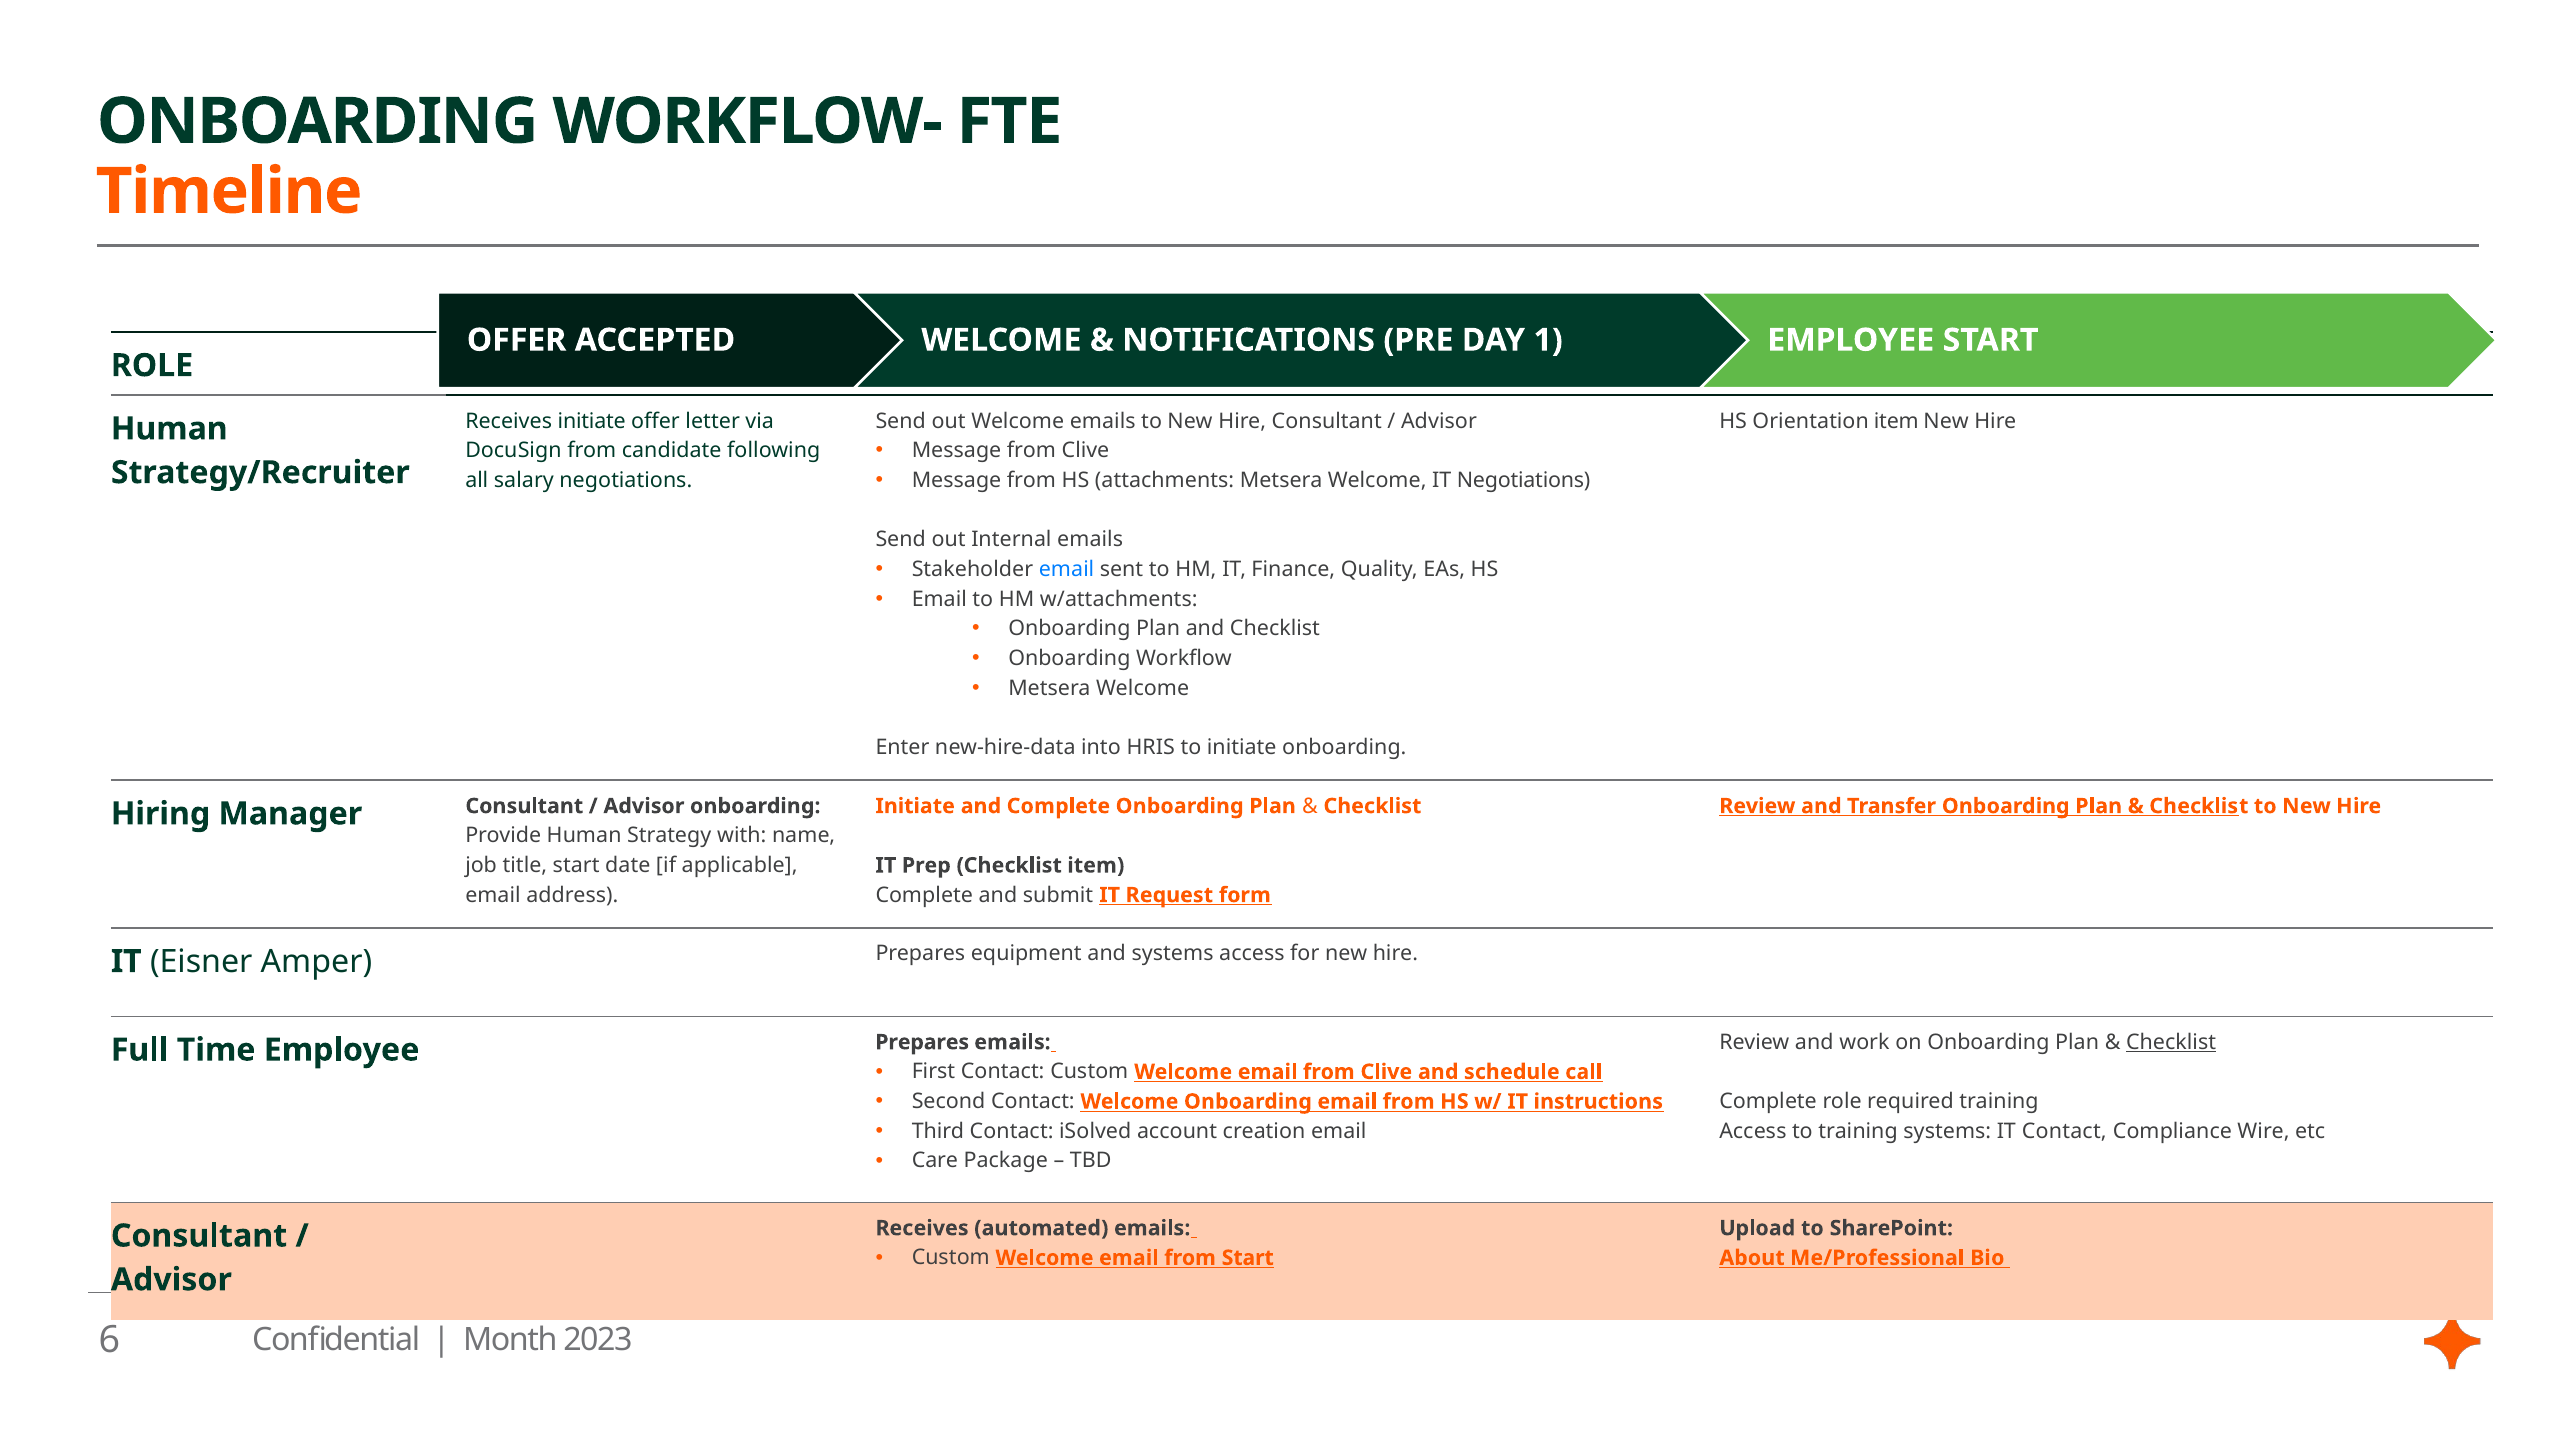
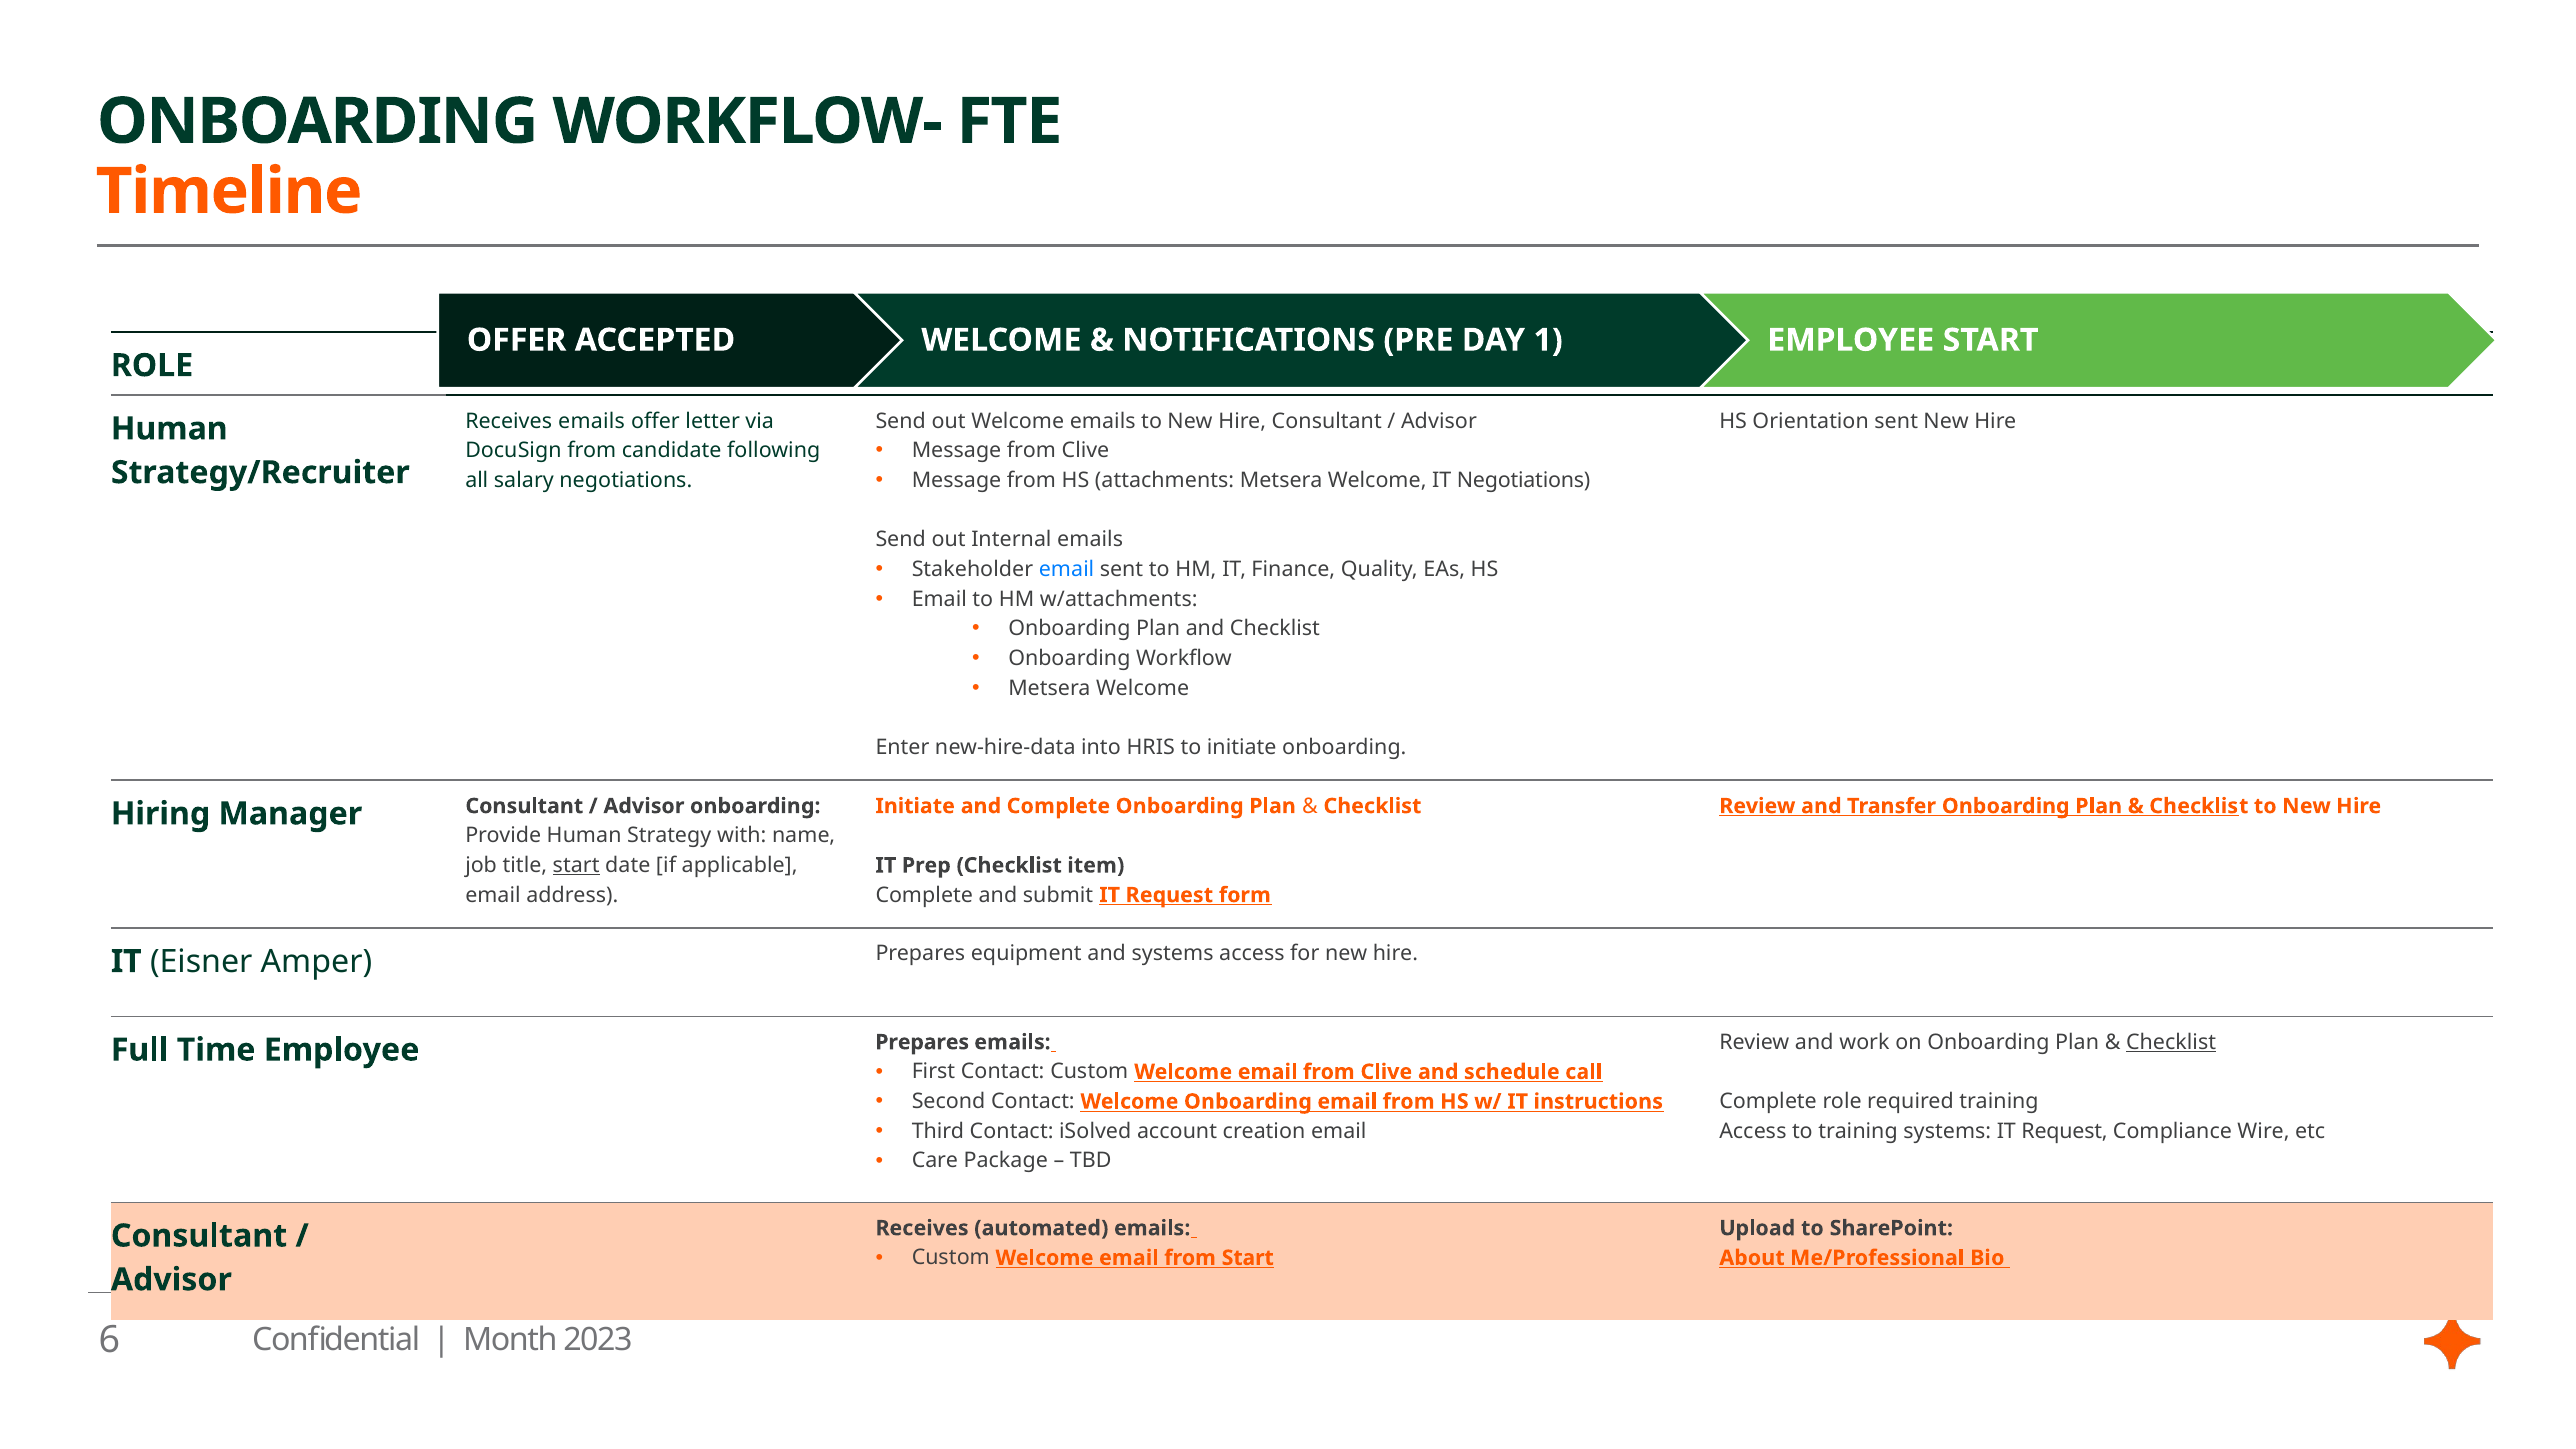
Receives initiate: initiate -> emails (592, 421)
Orientation item: item -> sent (1896, 421)
start underline: none -> present (576, 865)
systems IT Contact: Contact -> Request (2065, 1131)
